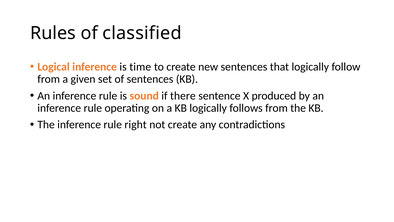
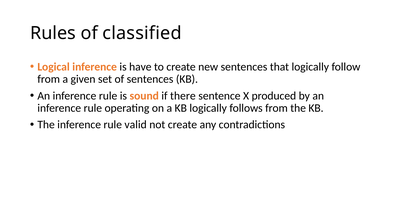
time: time -> have (140, 67)
right: right -> valid (136, 124)
